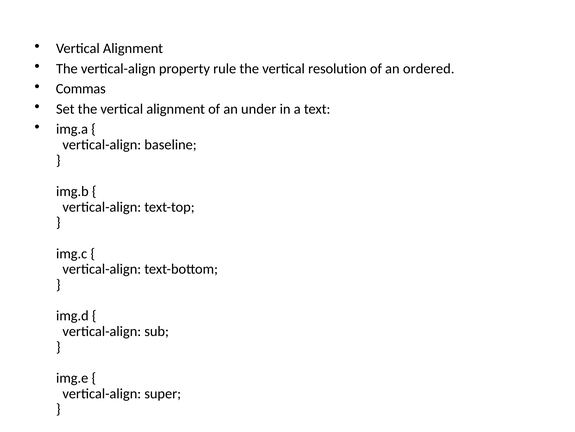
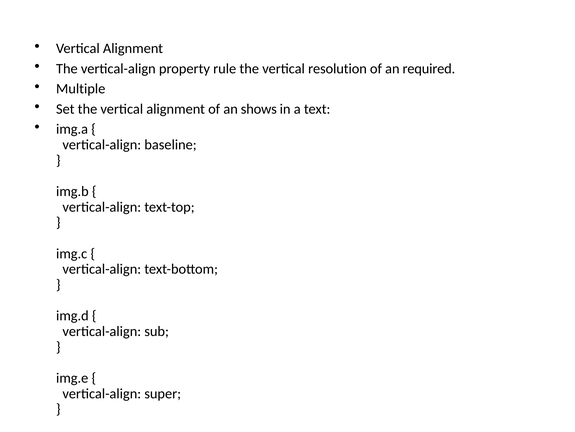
ordered: ordered -> required (429, 69)
Commas: Commas -> Multiple (81, 89)
under: under -> shows (259, 109)
